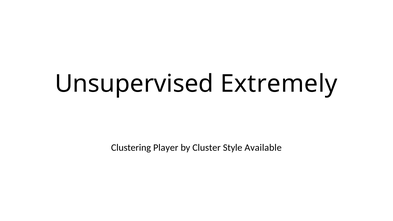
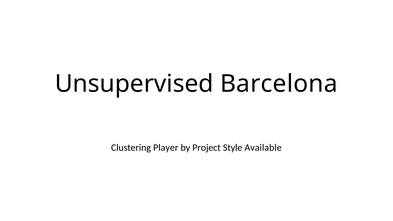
Extremely: Extremely -> Barcelona (279, 84)
Cluster: Cluster -> Project (207, 148)
